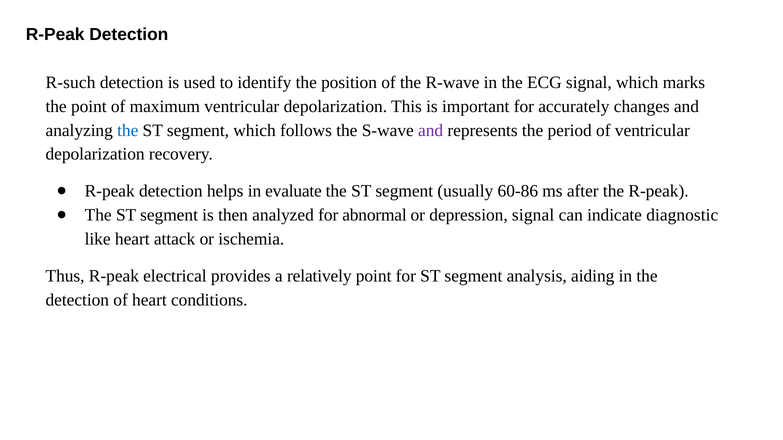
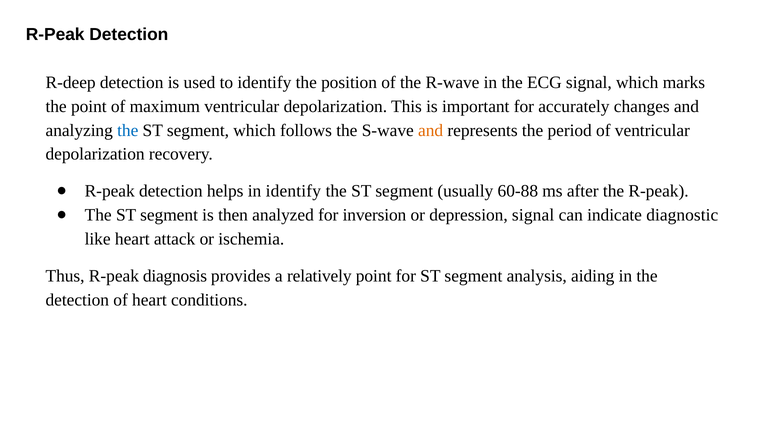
R-such: R-such -> R-deep (71, 83)
and colour: purple -> orange (431, 130)
in evaluate: evaluate -> identify (293, 191)
60-86: 60-86 -> 60-88 (518, 191)
abnormal: abnormal -> inversion (374, 215)
electrical: electrical -> diagnosis (175, 276)
